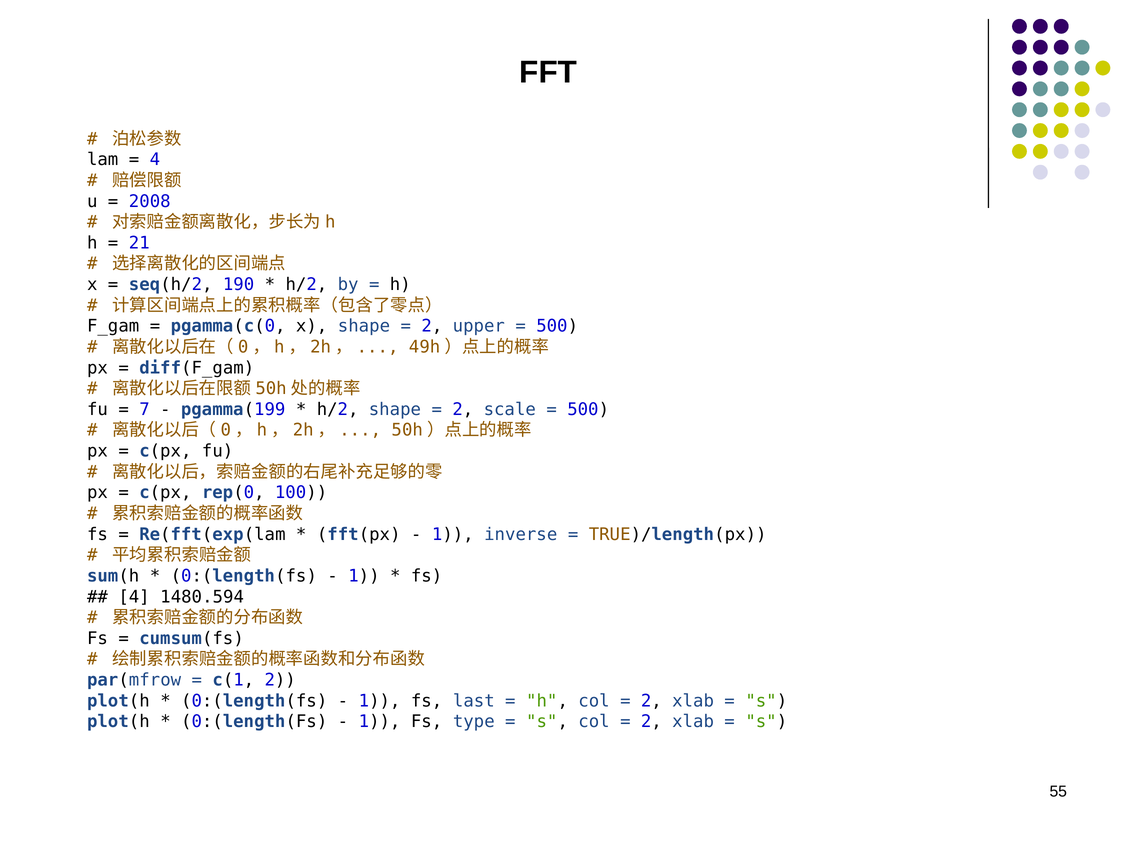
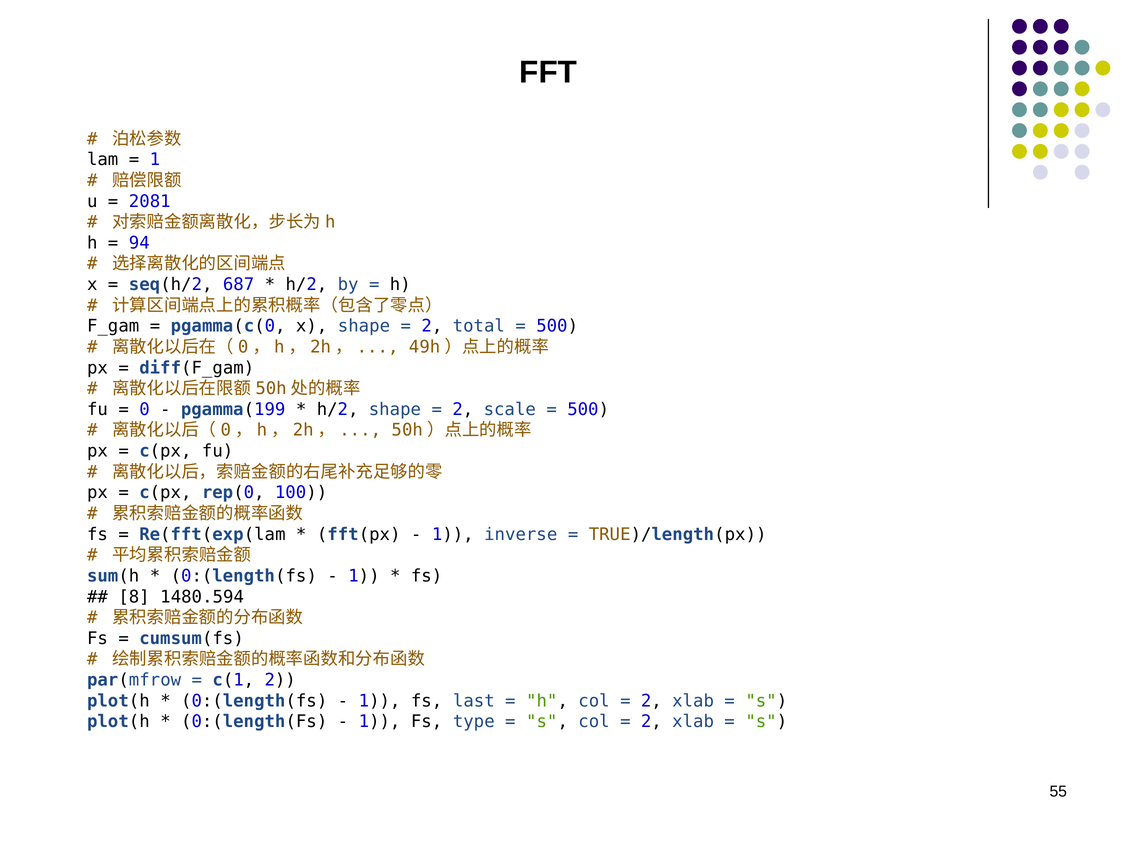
4: 4 -> 1 (155, 160)
2008: 2008 -> 2081 (150, 201)
21: 21 -> 94 (139, 243)
190: 190 -> 687 (239, 285)
upper: upper -> total (479, 326)
7: 7 -> 0 (145, 410)
4: 4 -> 8 (134, 597)
